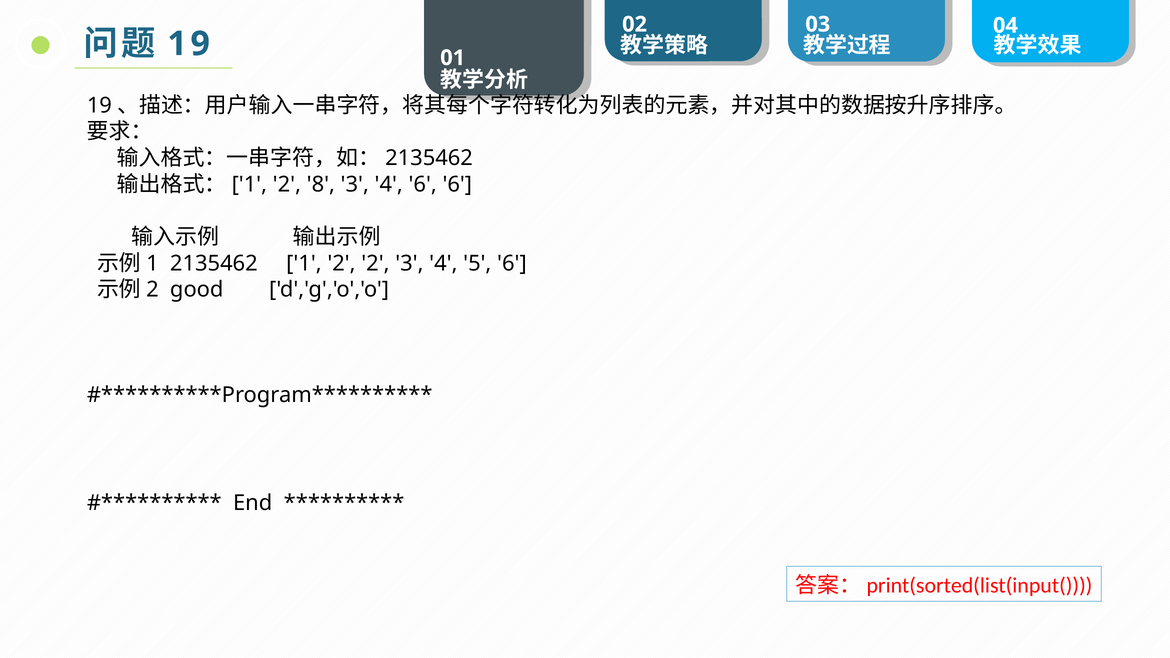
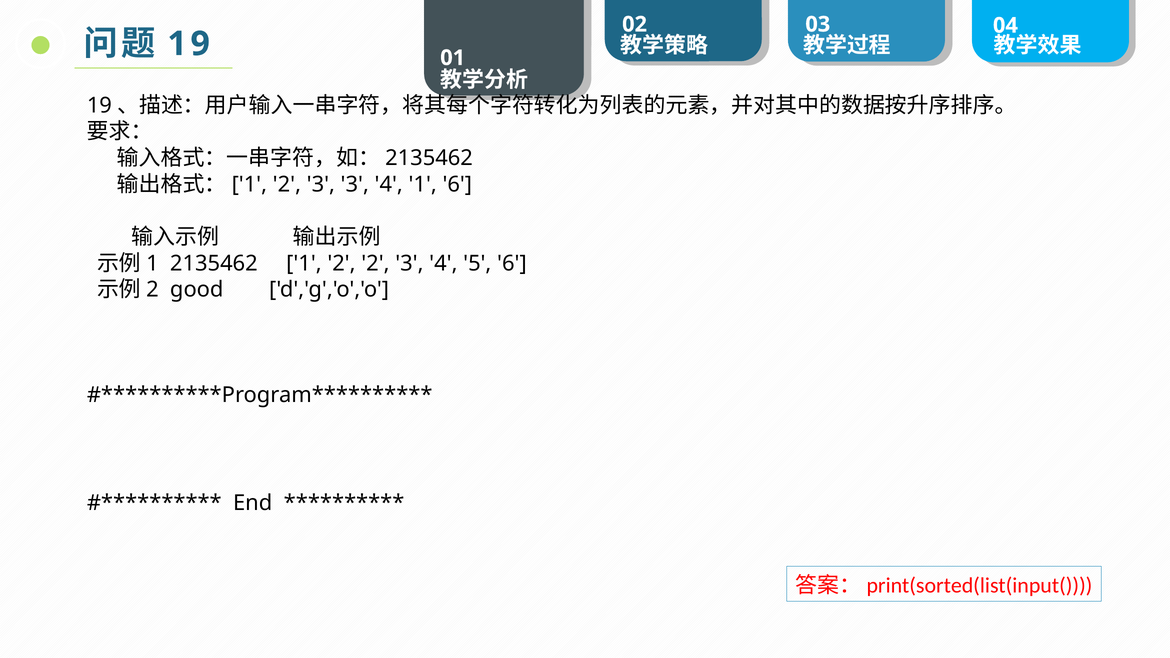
8: 8 -> 3 (321, 184)
4 6: 6 -> 1 (423, 184)
